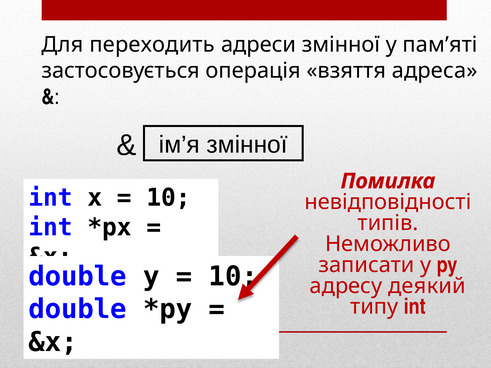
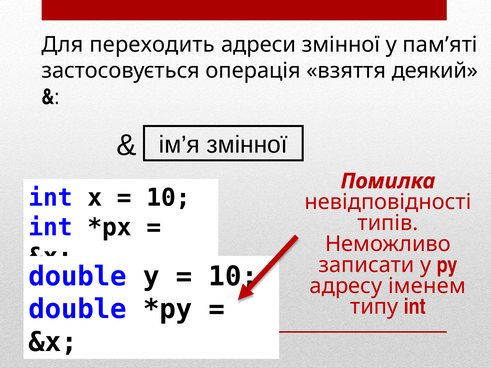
адреса: адреса -> деякий (435, 71)
деякий: деякий -> іменем (427, 286)
